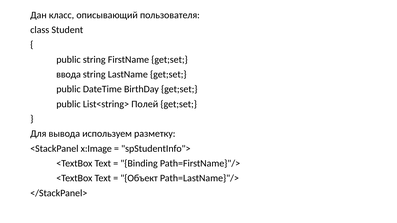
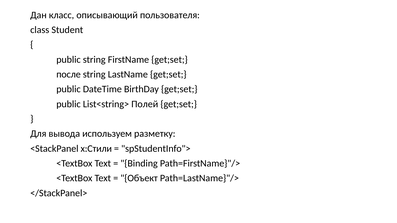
ввода: ввода -> после (69, 74)
x:Image: x:Image -> x:Стили (96, 149)
